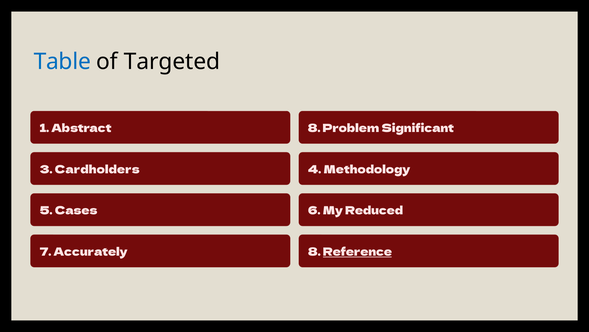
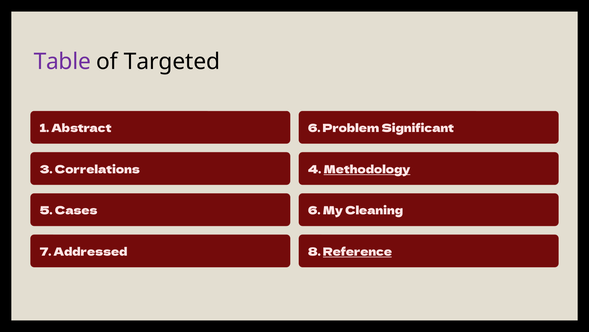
Table colour: blue -> purple (62, 62)
Abstract 8: 8 -> 6 (314, 128)
Cardholders: Cardholders -> Correlations (97, 169)
Methodology underline: none -> present (367, 169)
Reduced: Reduced -> Cleaning (374, 210)
Accurately: Accurately -> Addressed (90, 252)
